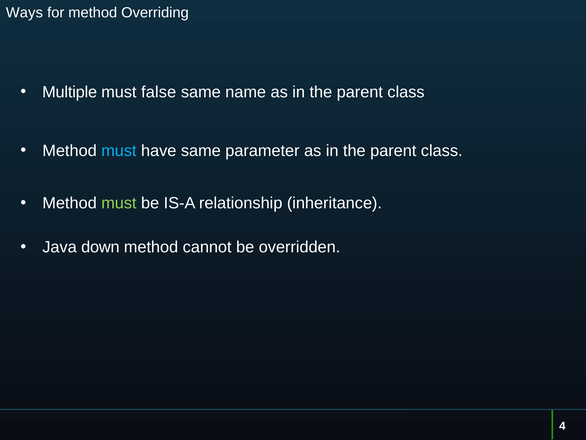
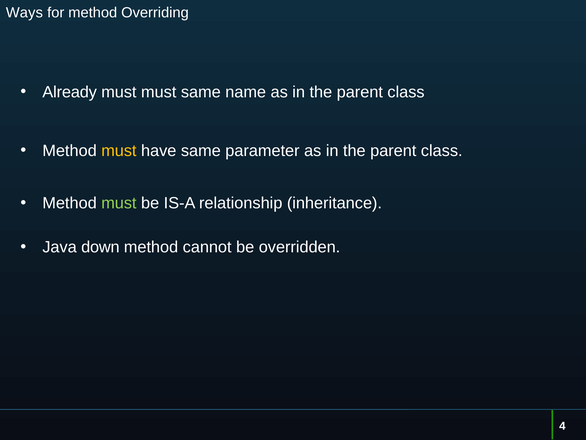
Multiple: Multiple -> Already (70, 92)
must false: false -> must (159, 92)
must colour: light blue -> yellow (119, 151)
